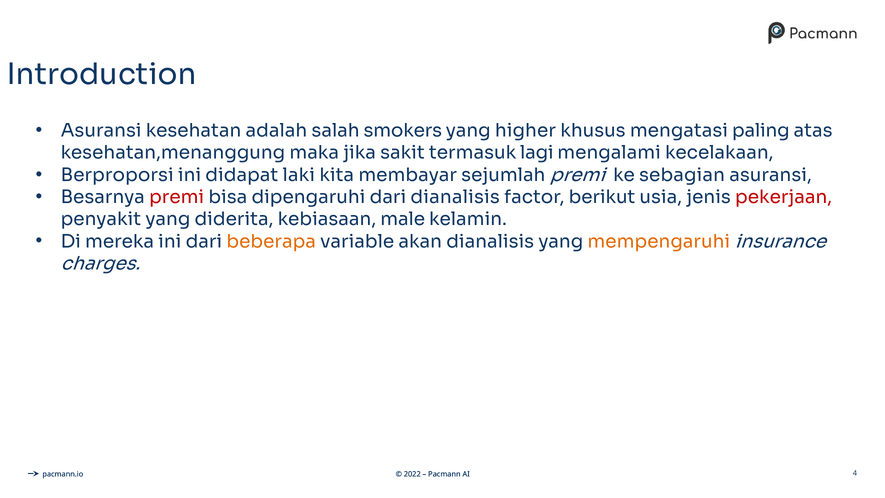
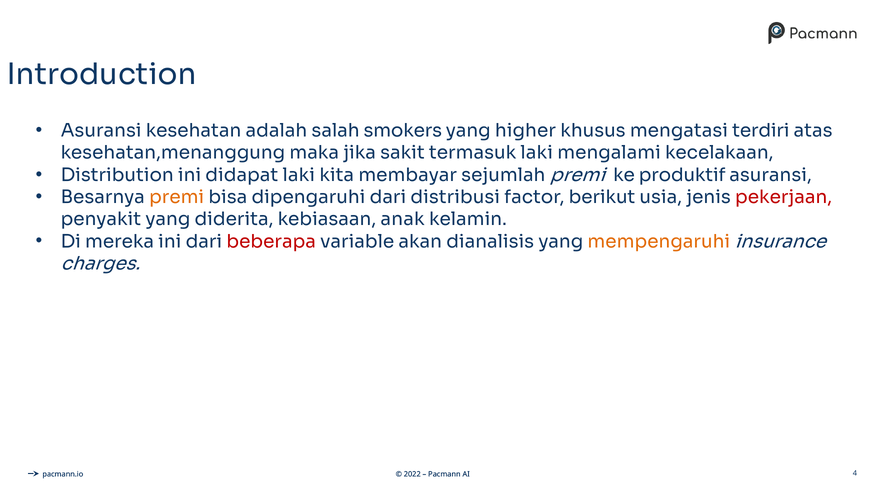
paling: paling -> terdiri (761, 131)
termasuk lagi: lagi -> laki (537, 153)
Berproporsi: Berproporsi -> Distribution (117, 175)
sebagian: sebagian -> produktif (682, 175)
premi colour: red -> orange (177, 197)
dari dianalisis: dianalisis -> distribusi (455, 197)
male: male -> anak (403, 219)
beberapa colour: orange -> red (271, 241)
